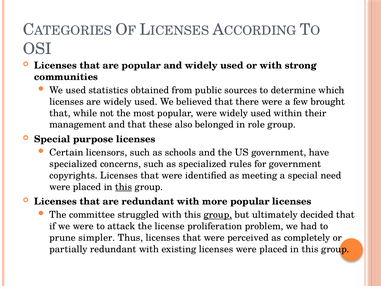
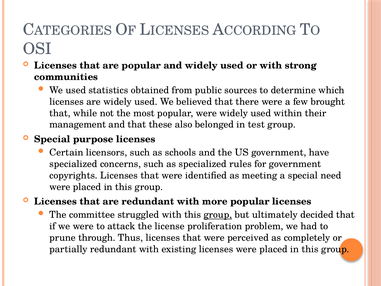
role: role -> test (256, 124)
this underline: present -> none (124, 187)
simpler: simpler -> through (97, 238)
